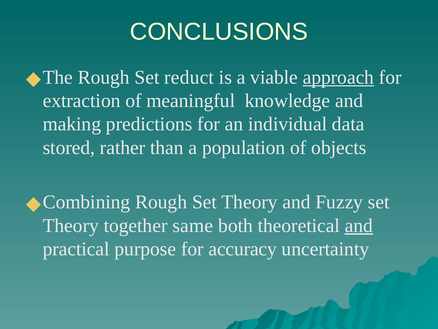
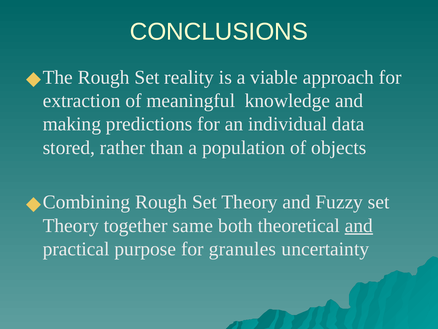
reduct: reduct -> reality (189, 77)
approach underline: present -> none (338, 77)
accuracy: accuracy -> granules (243, 249)
